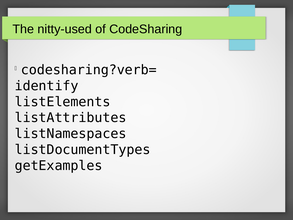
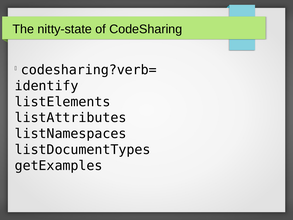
nitty-used: nitty-used -> nitty-state (65, 29)
